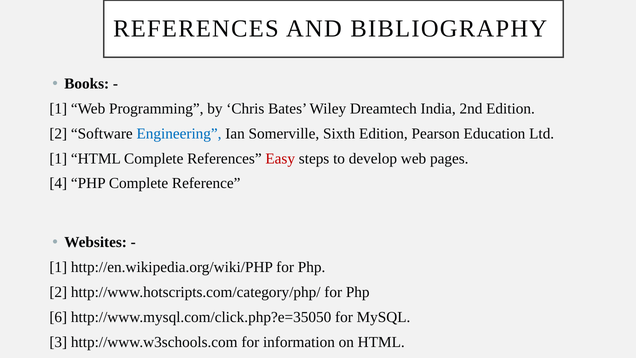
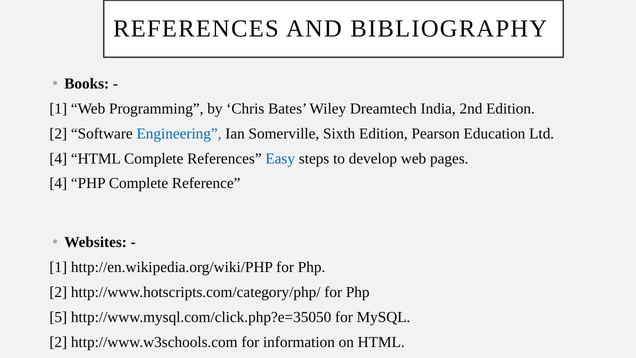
1: 1 -> 4 (58, 158)
Easy colour: red -> blue (280, 158)
6: 6 -> 5 (58, 317)
3: 3 -> 2 (58, 342)
